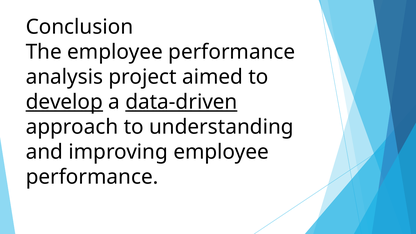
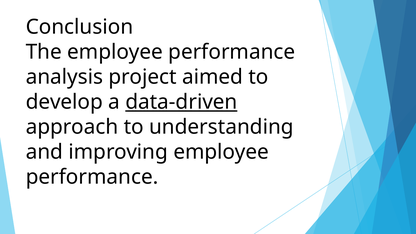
develop underline: present -> none (64, 102)
